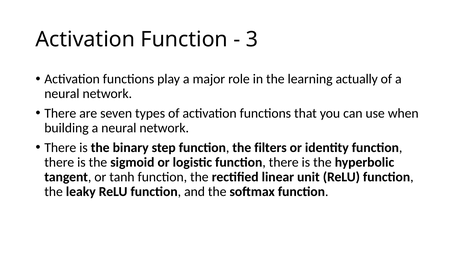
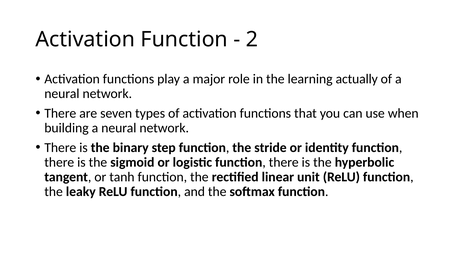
3: 3 -> 2 (252, 39)
filters: filters -> stride (270, 147)
